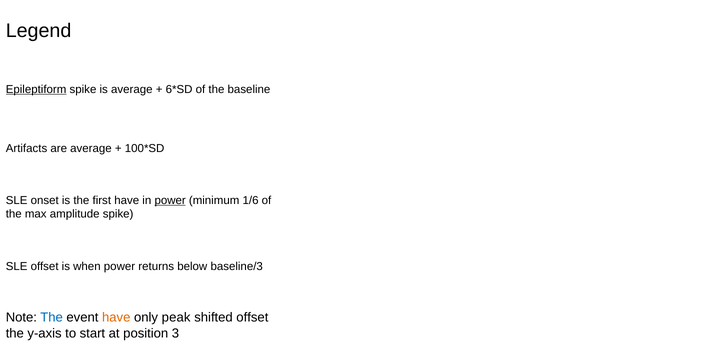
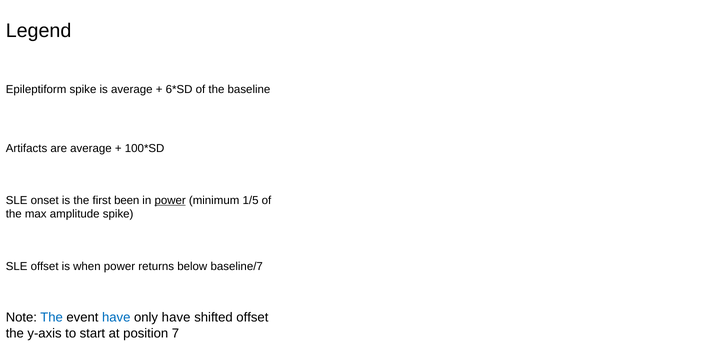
Epileptiform underline: present -> none (36, 89)
first have: have -> been (127, 200)
1/6: 1/6 -> 1/5 (251, 200)
baseline/3: baseline/3 -> baseline/7 (237, 266)
have colour: orange -> blue (116, 318)
only peak: peak -> have (176, 318)
3: 3 -> 7 (176, 333)
